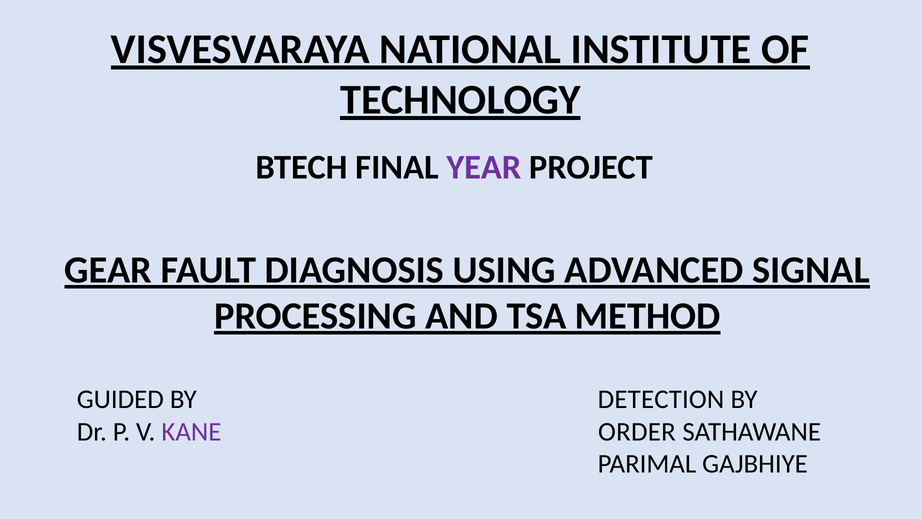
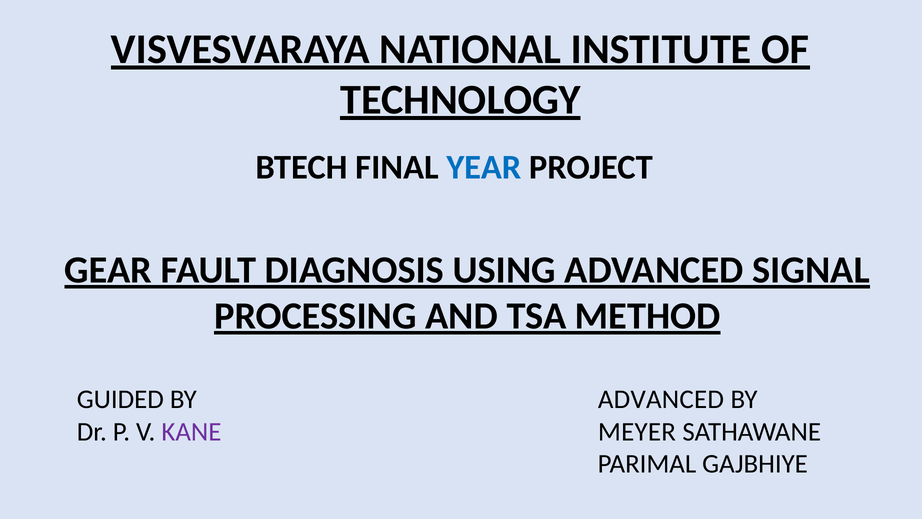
YEAR colour: purple -> blue (484, 167)
DETECTION: DETECTION -> ADVANCED (661, 399)
ORDER: ORDER -> MEYER (637, 431)
